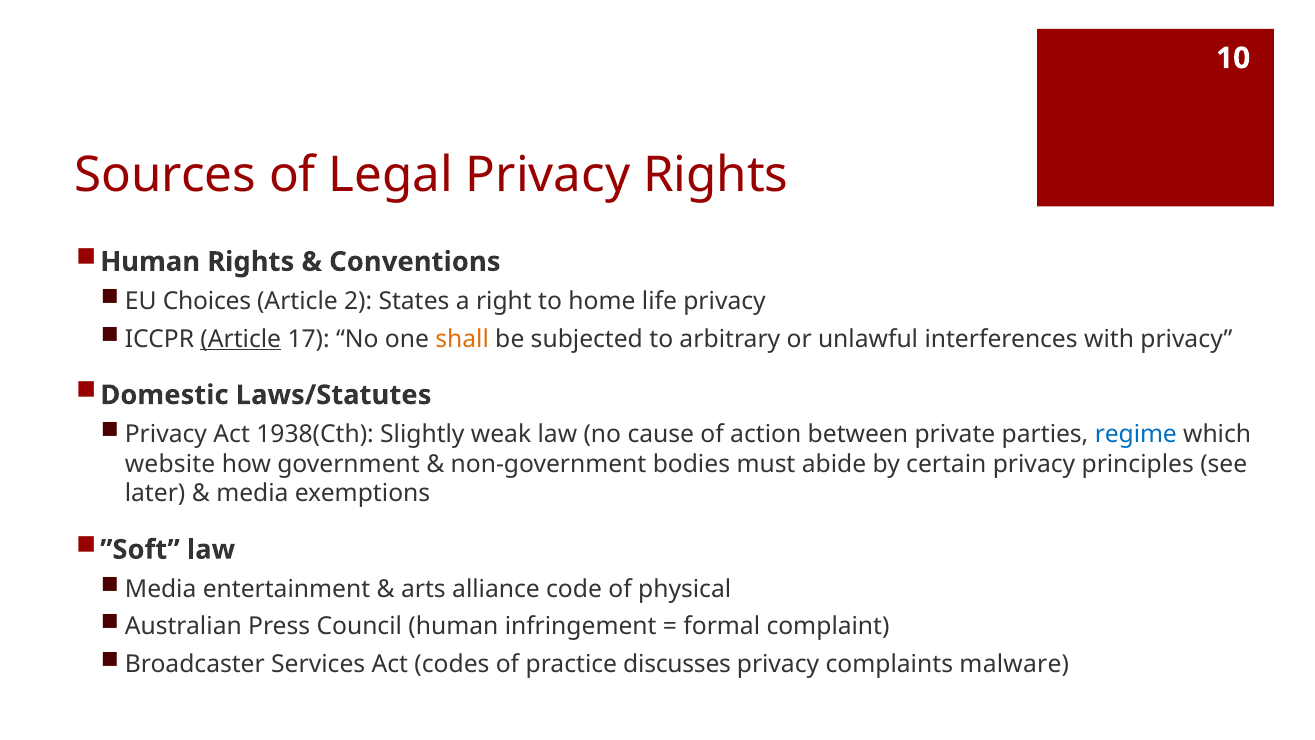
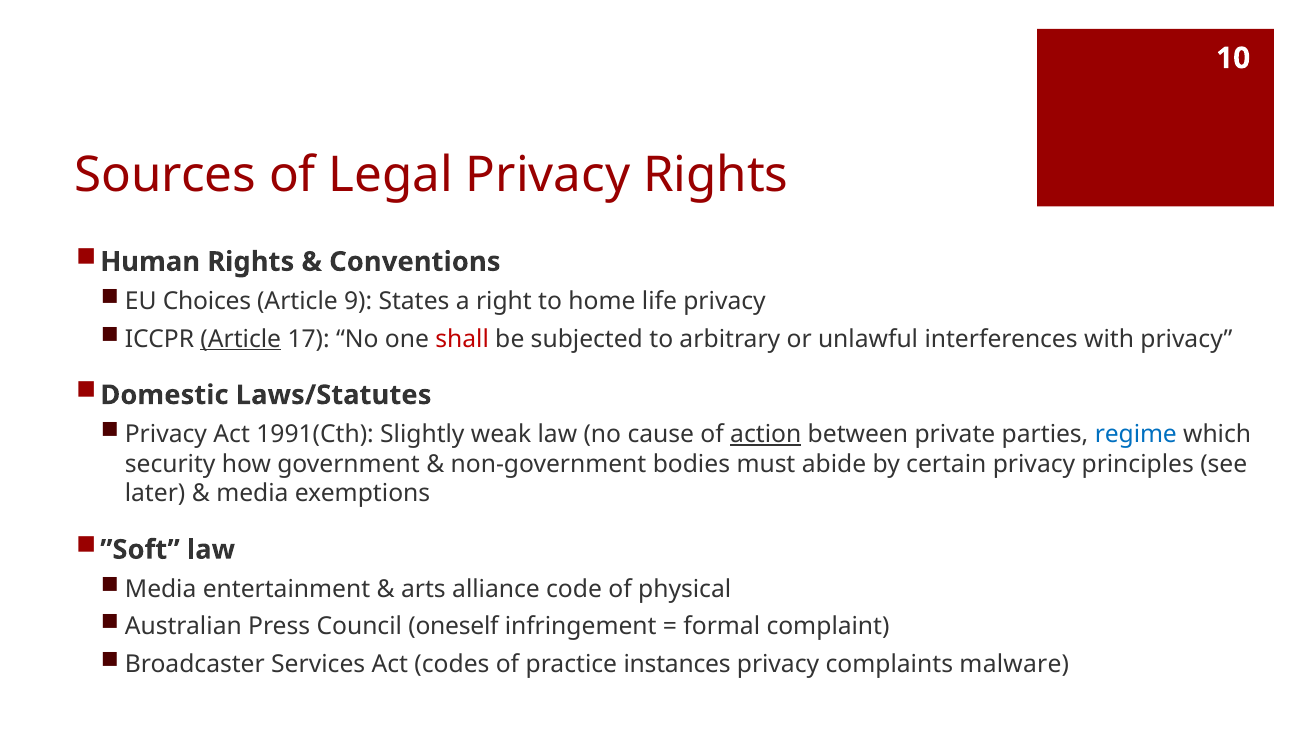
2: 2 -> 9 (358, 301)
shall colour: orange -> red (462, 339)
1938(Cth: 1938(Cth -> 1991(Cth (315, 434)
action underline: none -> present (766, 434)
website: website -> security (170, 464)
Council human: human -> oneself (454, 627)
discusses: discusses -> instances (677, 664)
